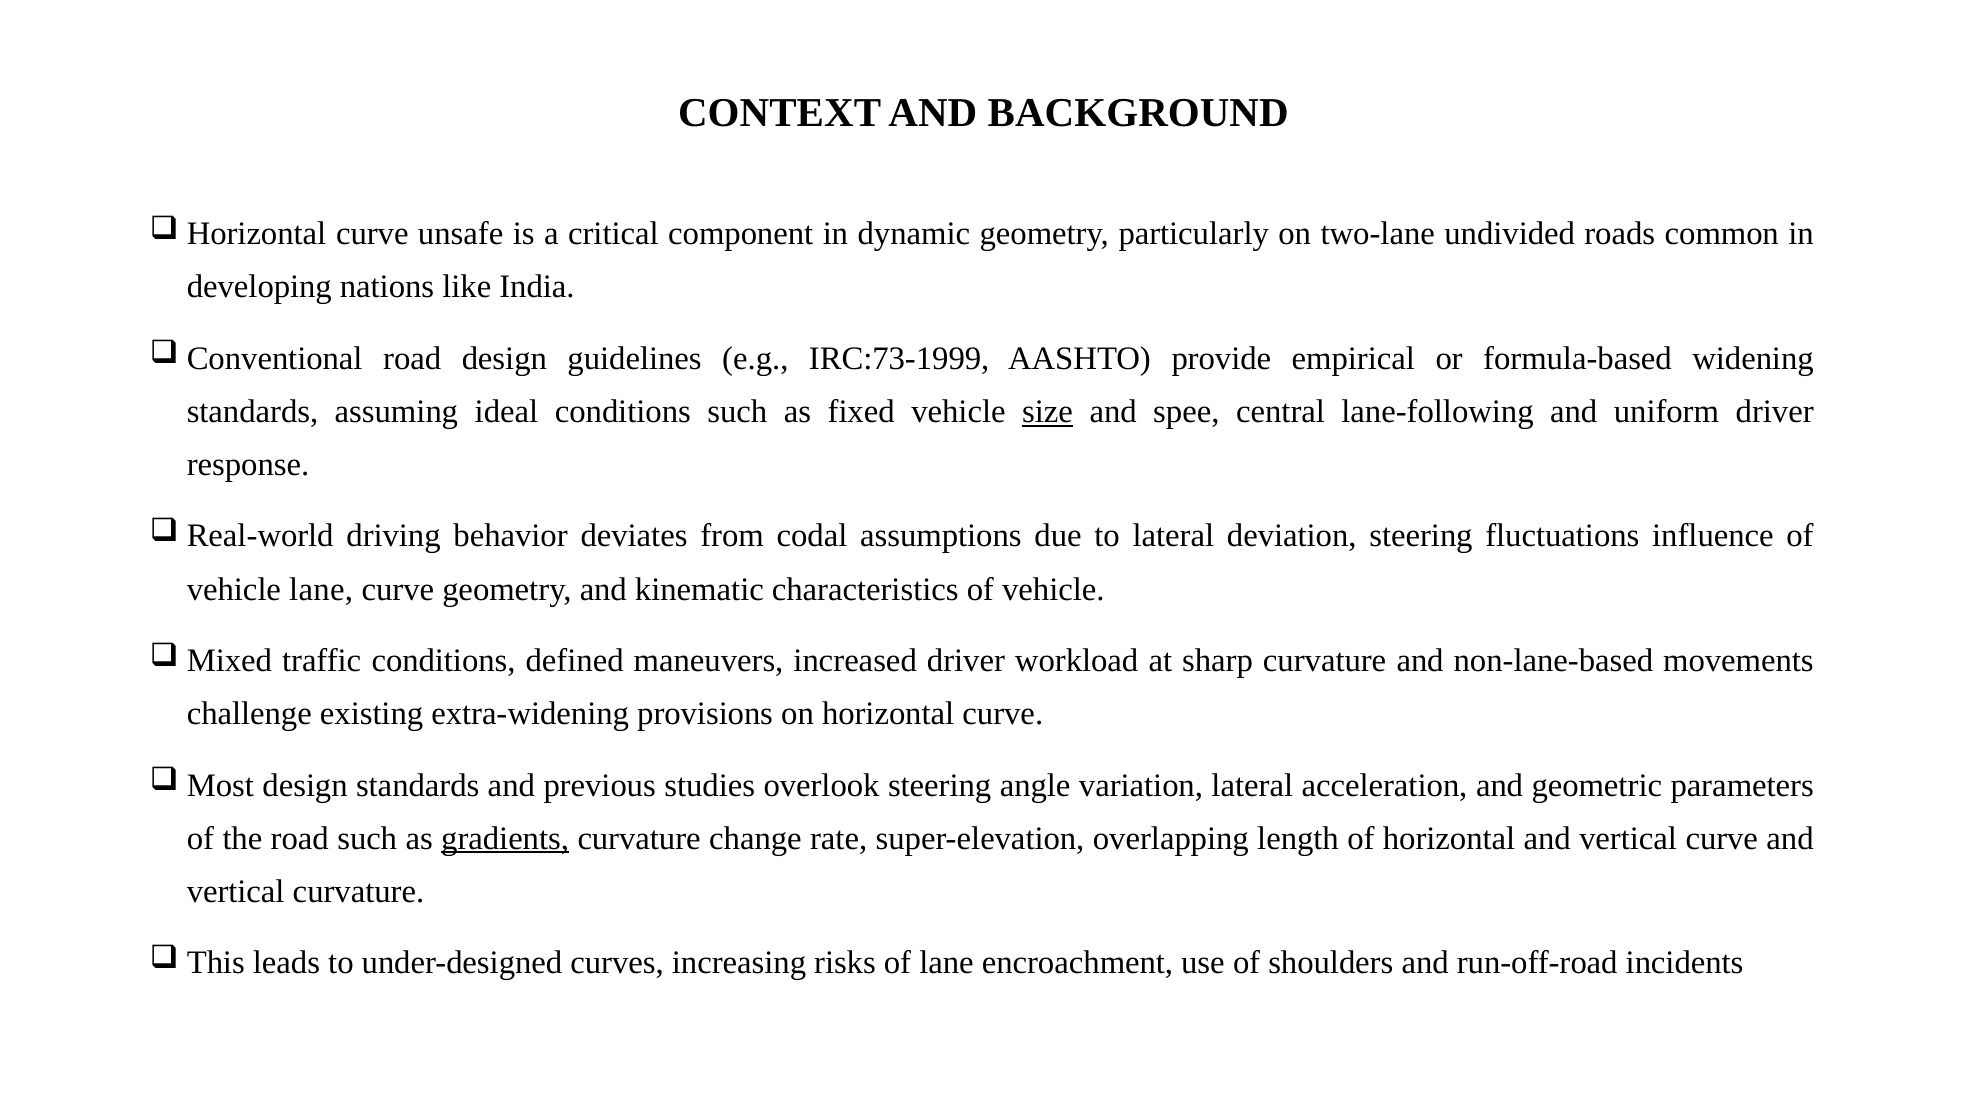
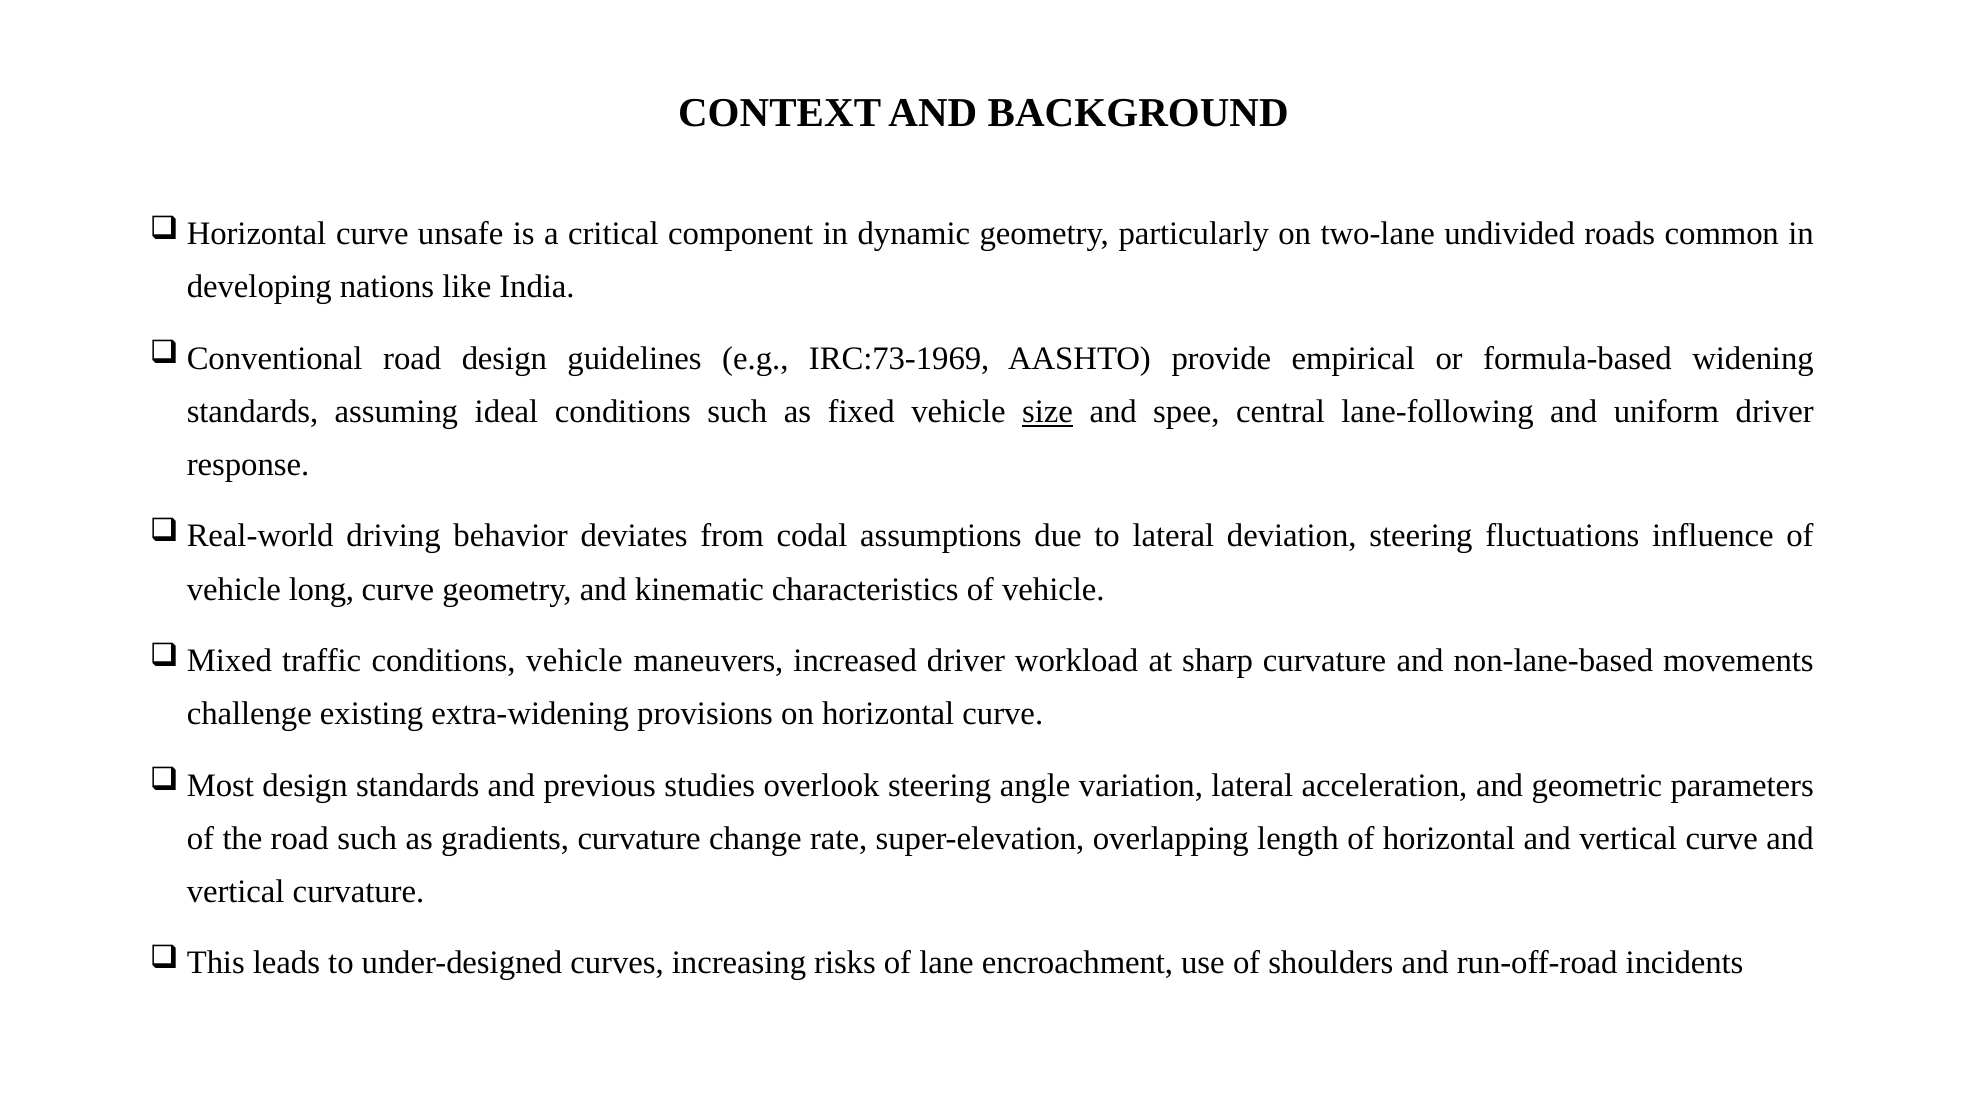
IRC:73-1999: IRC:73-1999 -> IRC:73-1969 (899, 358)
vehicle lane: lane -> long (322, 589)
conditions defined: defined -> vehicle (574, 660)
gradients underline: present -> none (505, 838)
